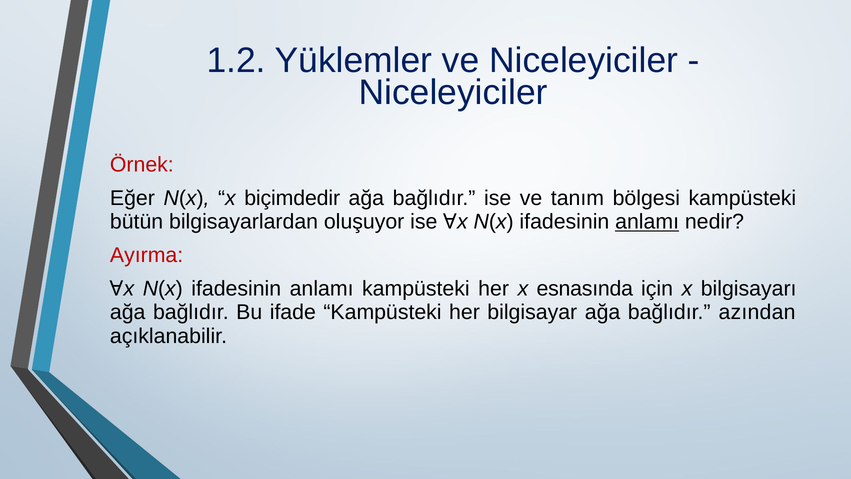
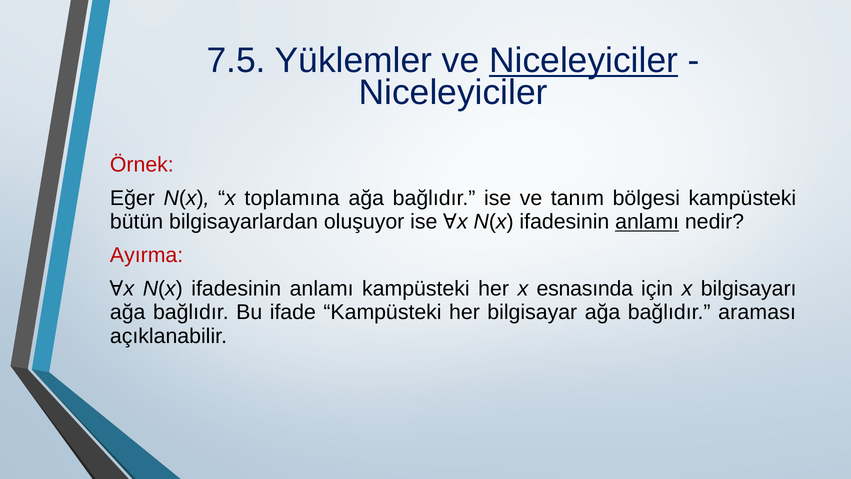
1.2: 1.2 -> 7.5 (236, 61)
Niceleyiciler underline: none -> present (584, 61)
biçimdedir: biçimdedir -> toplamına (292, 198)
azından: azından -> araması (757, 312)
